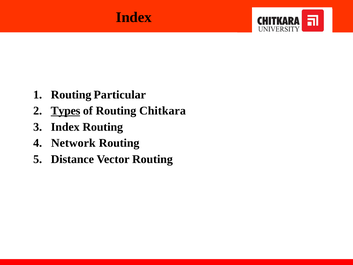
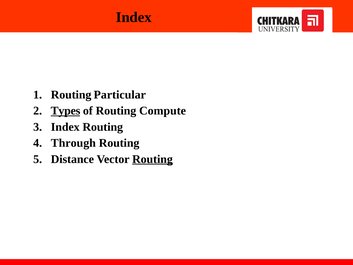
Chitkara: Chitkara -> Compute (163, 111)
Network: Network -> Through (73, 143)
Routing underline: none -> present (153, 159)
